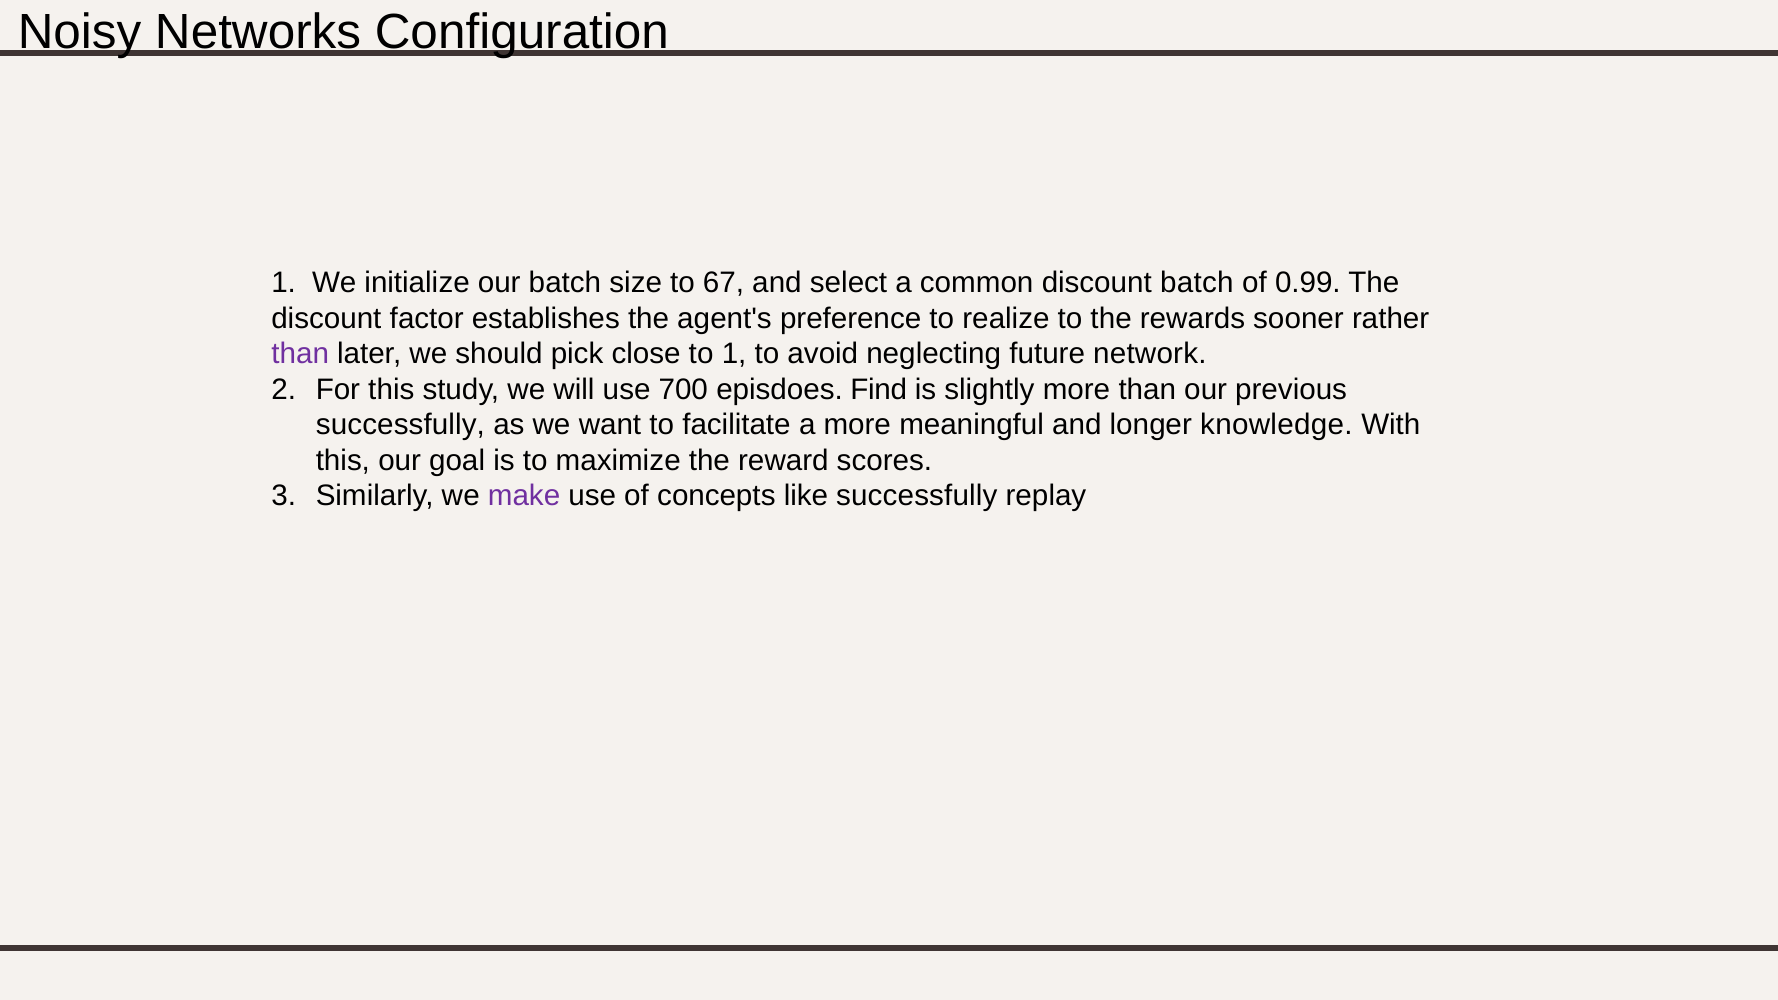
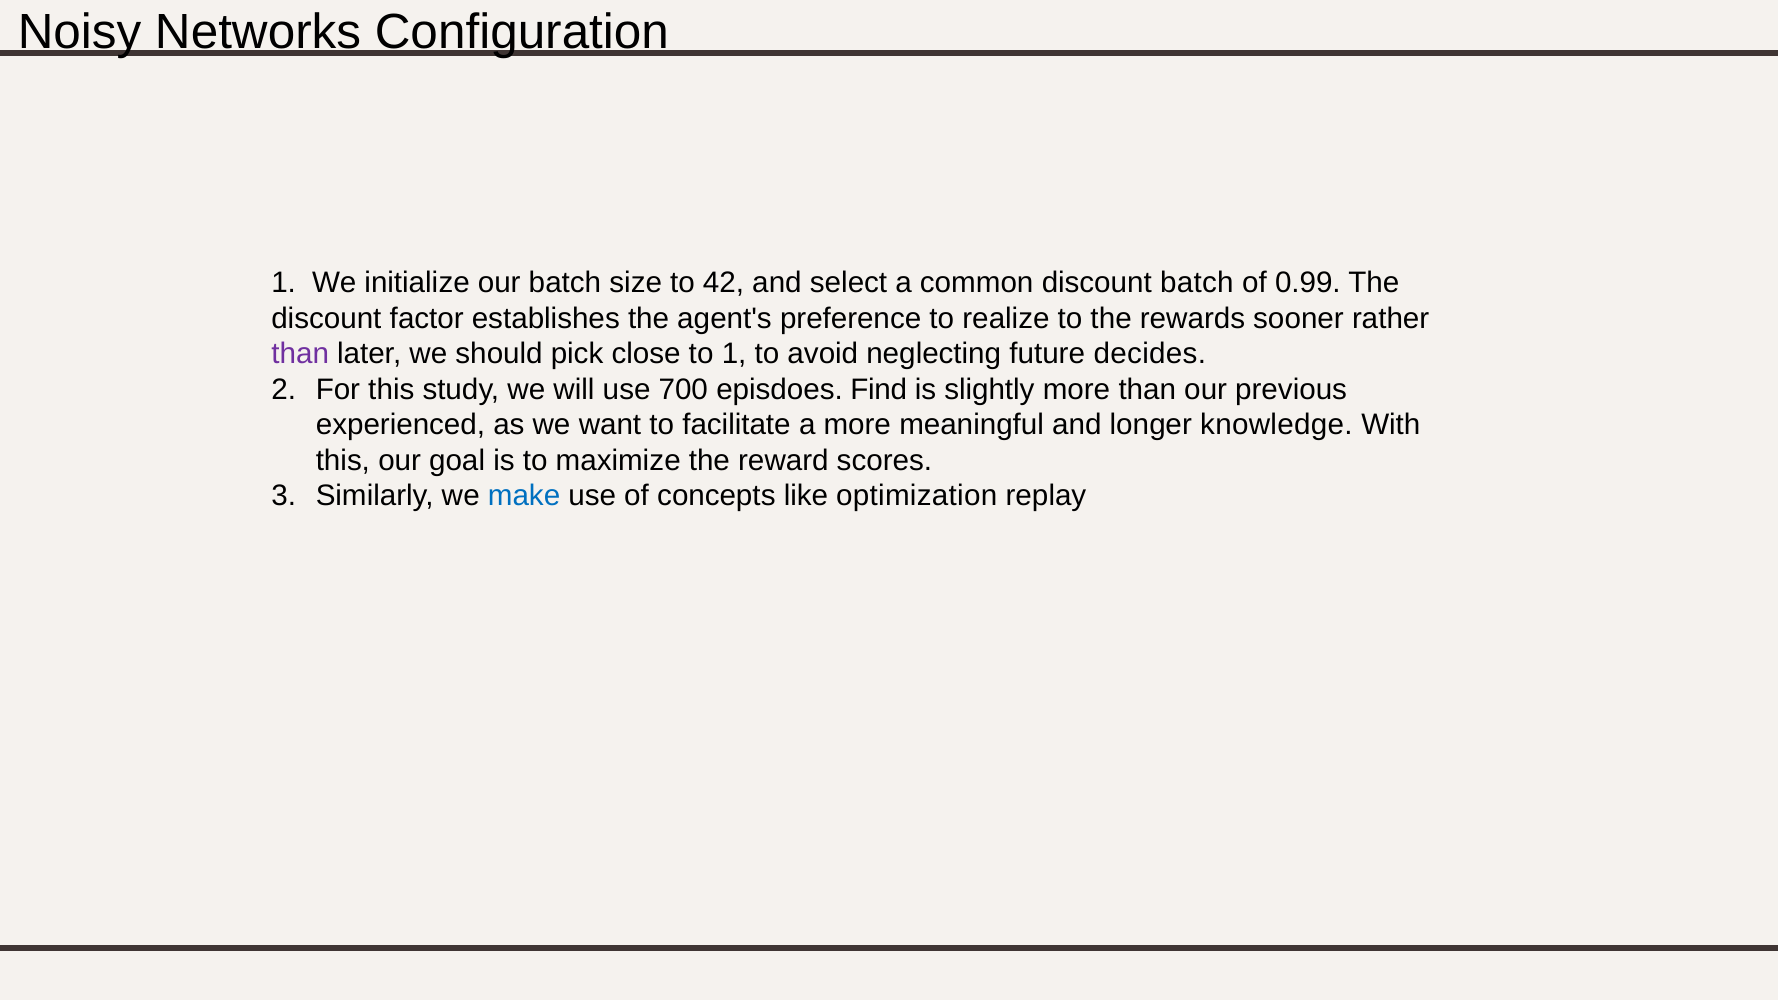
67: 67 -> 42 (723, 283)
network: network -> decides (1150, 354)
successfully: successfully -> experienced (400, 425)
make colour: purple -> blue (524, 496)
like successfully: successfully -> optimization (917, 496)
